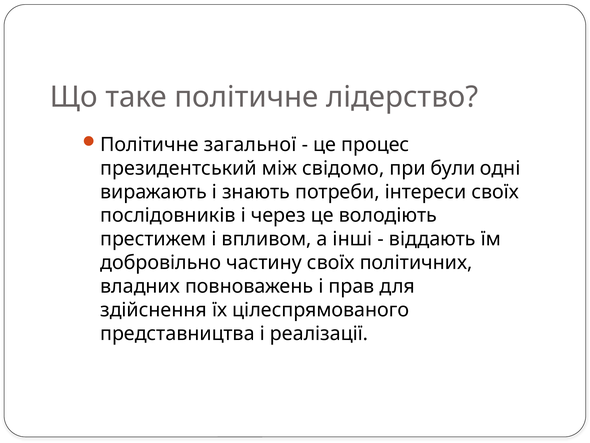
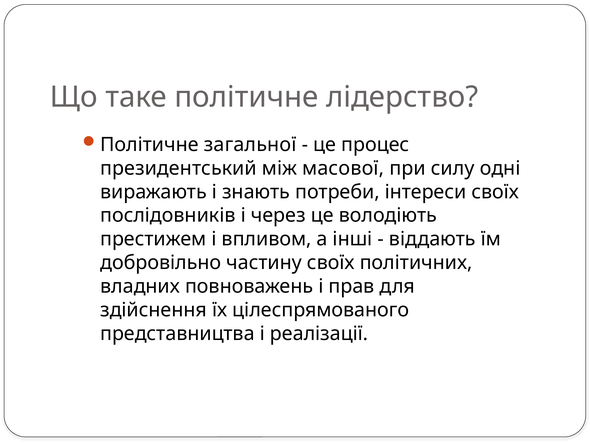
свідомо: свідомо -> масової (343, 168)
були: були -> силу (453, 168)
